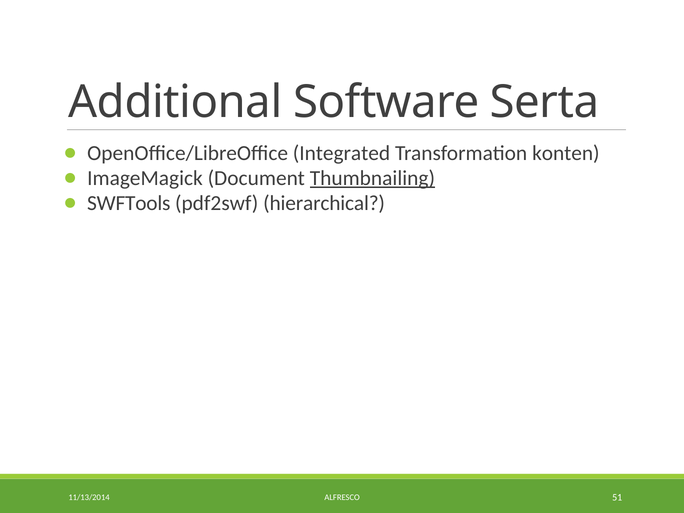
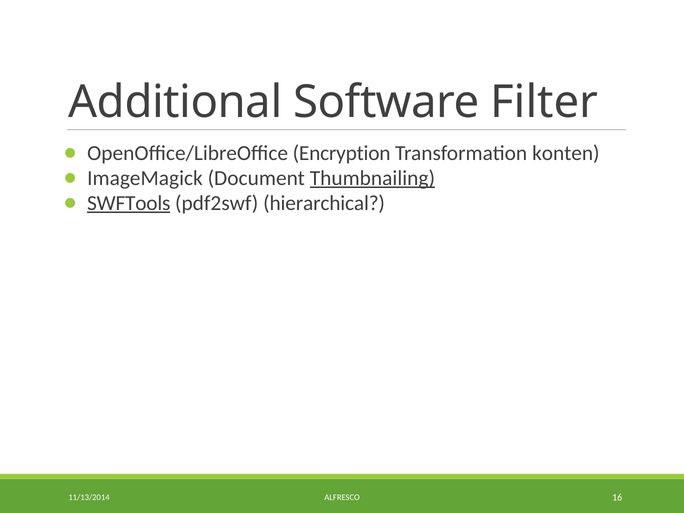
Serta: Serta -> Filter (544, 102)
Integrated: Integrated -> Encryption (342, 153)
SWFTools underline: none -> present (129, 203)
51: 51 -> 16 (617, 497)
